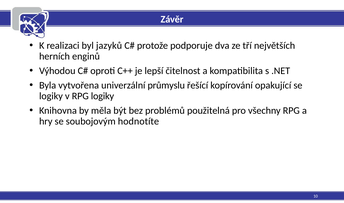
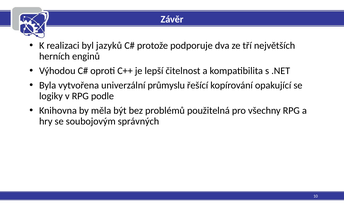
RPG logiky: logiky -> podle (102, 96)
hodnotíte: hodnotíte -> správných (138, 121)
